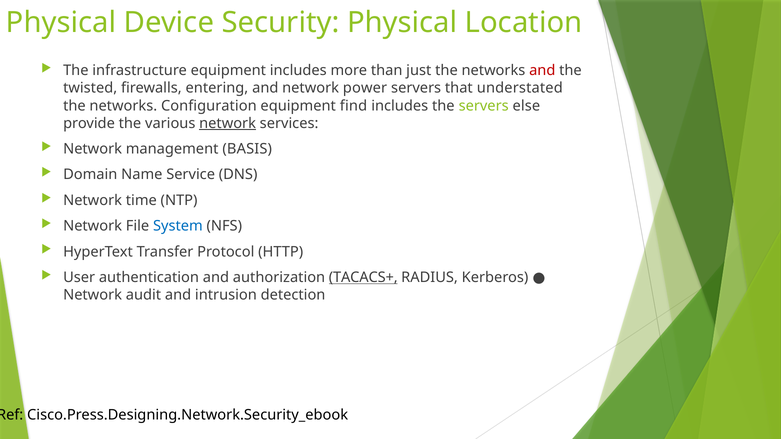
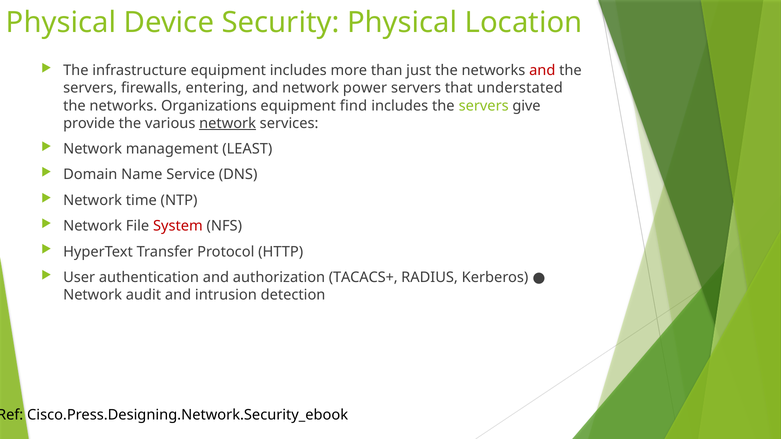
twisted: twisted -> servers (90, 88)
Configuration: Configuration -> Organizations (209, 106)
else: else -> give (526, 106)
BASIS: BASIS -> LEAST (247, 149)
System colour: blue -> red (178, 226)
TACACS+ underline: present -> none (363, 278)
